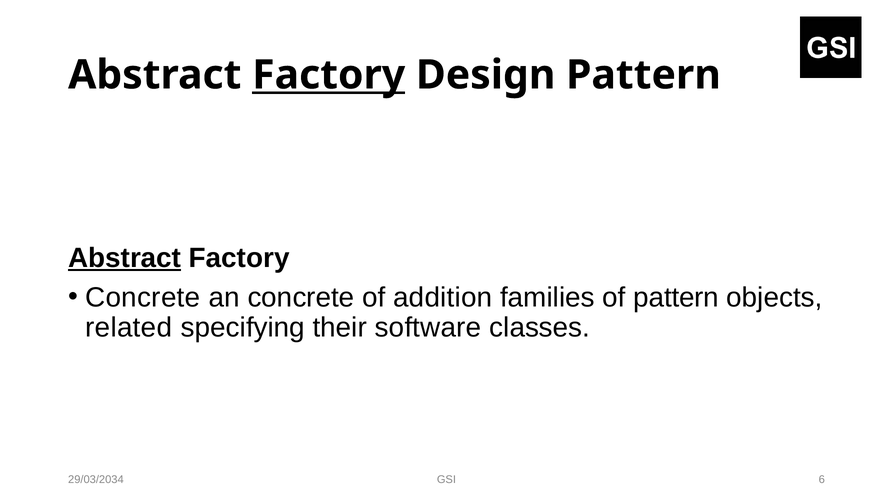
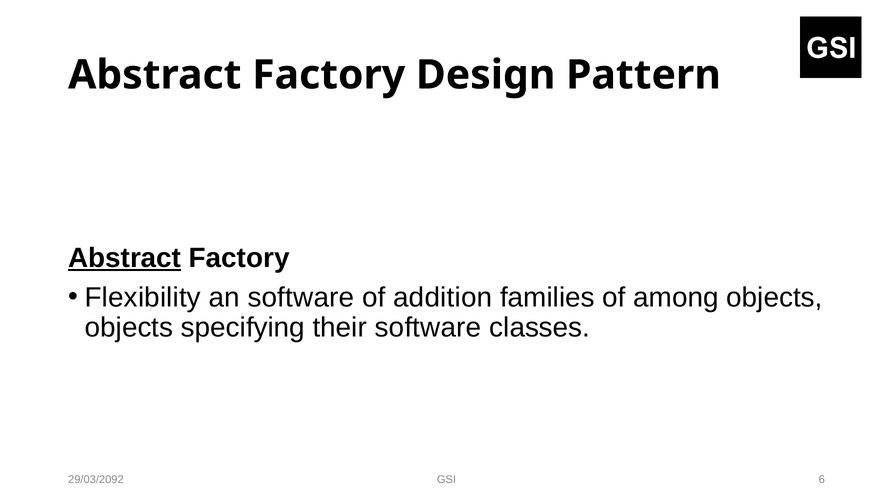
Factory underline: present -> none (329, 75)
Concrete: Concrete -> Flexibility (143, 298)
an concrete: concrete -> software (301, 298)
of pattern: pattern -> among (676, 298)
related: related -> objects (129, 328)
29/03/2034: 29/03/2034 -> 29/03/2092 (96, 480)
